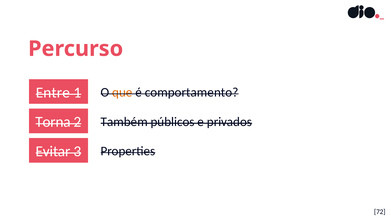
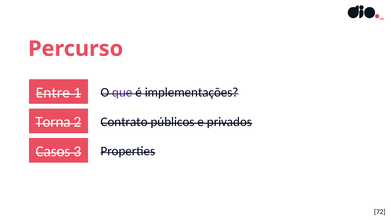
que colour: orange -> purple (122, 92)
comportamento: comportamento -> implementações (192, 92)
Também: Também -> Contrato (124, 122)
Evitar: Evitar -> Casos (53, 151)
